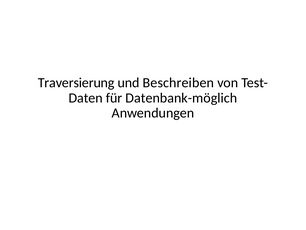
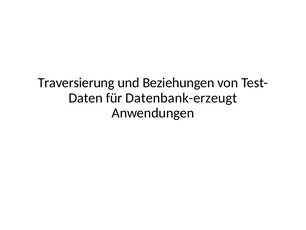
Beschreiben: Beschreiben -> Beziehungen (178, 83)
Datenbank-möglich: Datenbank-möglich -> Datenbank-erzeugt (181, 98)
